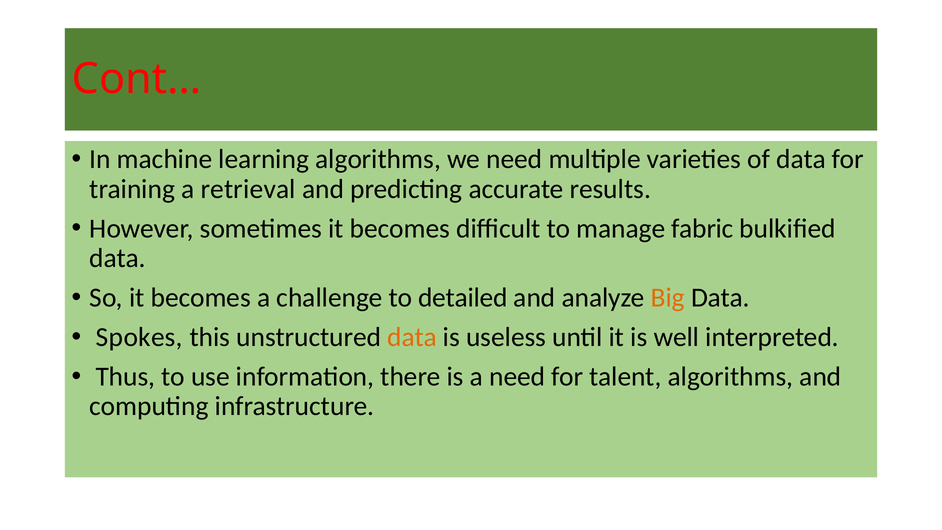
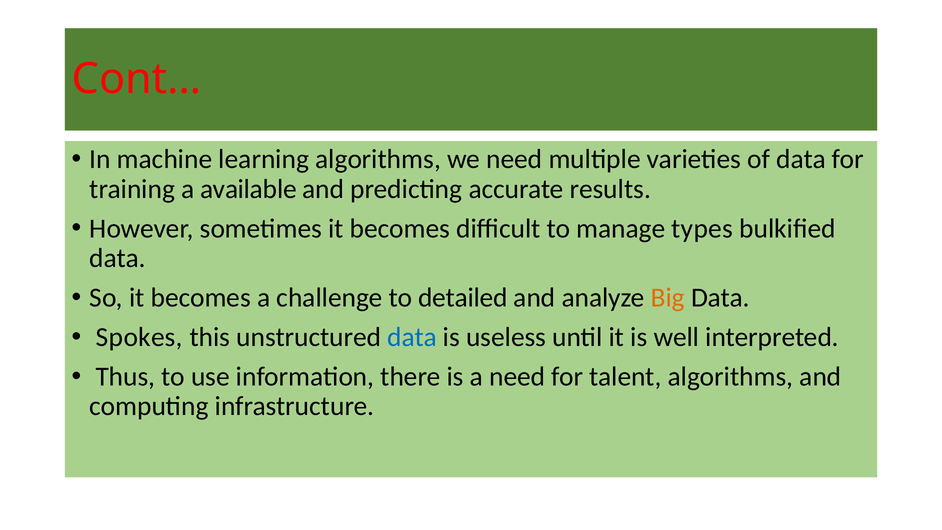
retrieval: retrieval -> available (248, 189)
fabric: fabric -> types (702, 228)
data colour: orange -> blue (412, 337)
